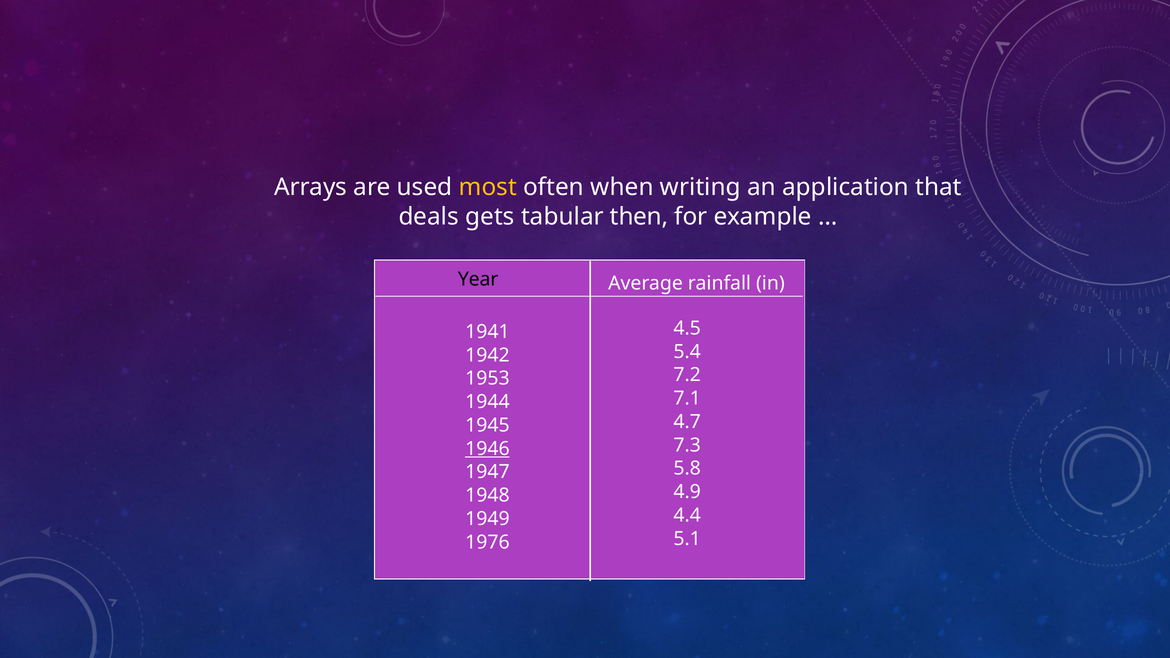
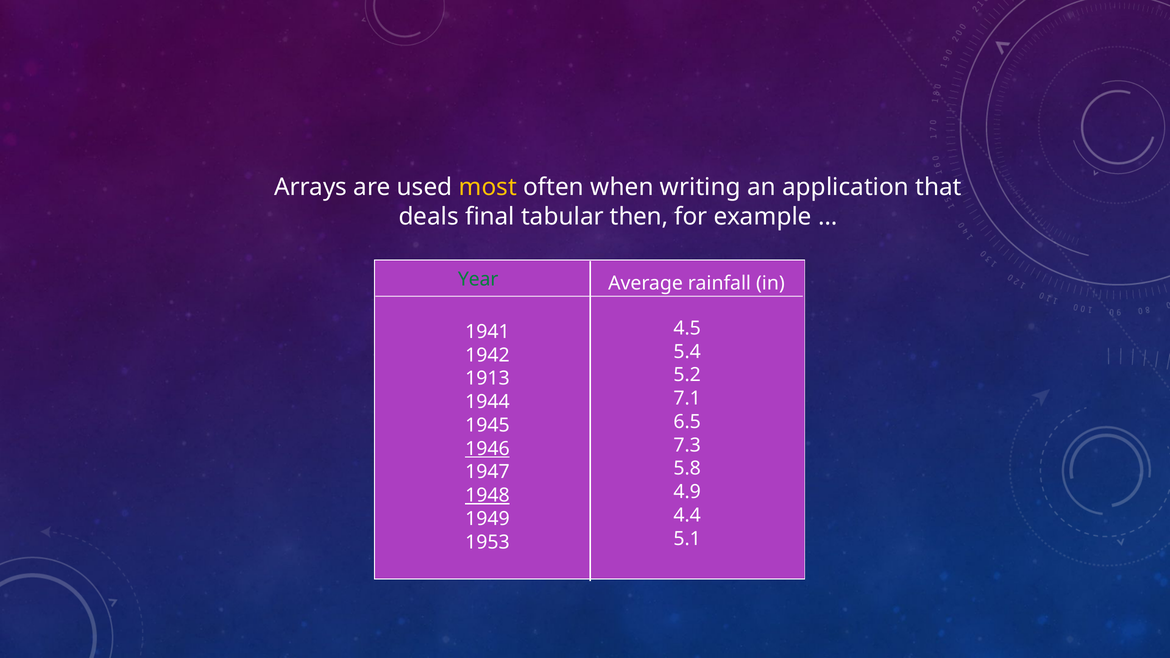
gets: gets -> final (490, 217)
Year colour: black -> green (478, 279)
7.2: 7.2 -> 5.2 (687, 375)
1953: 1953 -> 1913 (487, 379)
4.7: 4.7 -> 6.5 (687, 422)
1948 underline: none -> present (487, 496)
1976: 1976 -> 1953 (487, 542)
